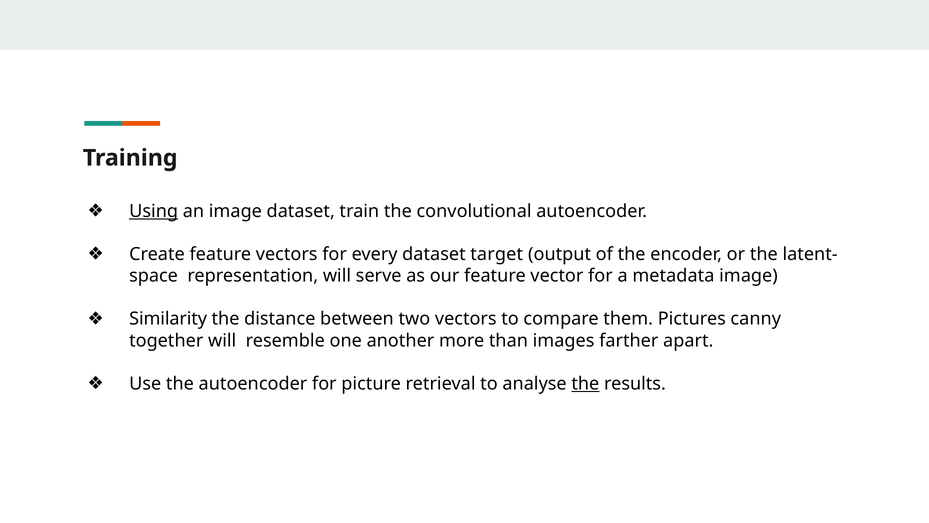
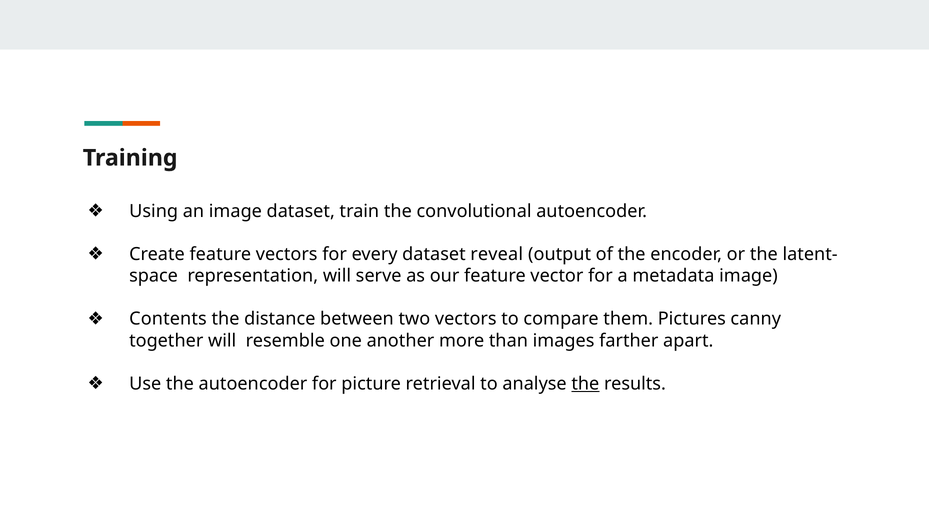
Using underline: present -> none (154, 211)
target: target -> reveal (497, 254)
Similarity: Similarity -> Contents (168, 319)
